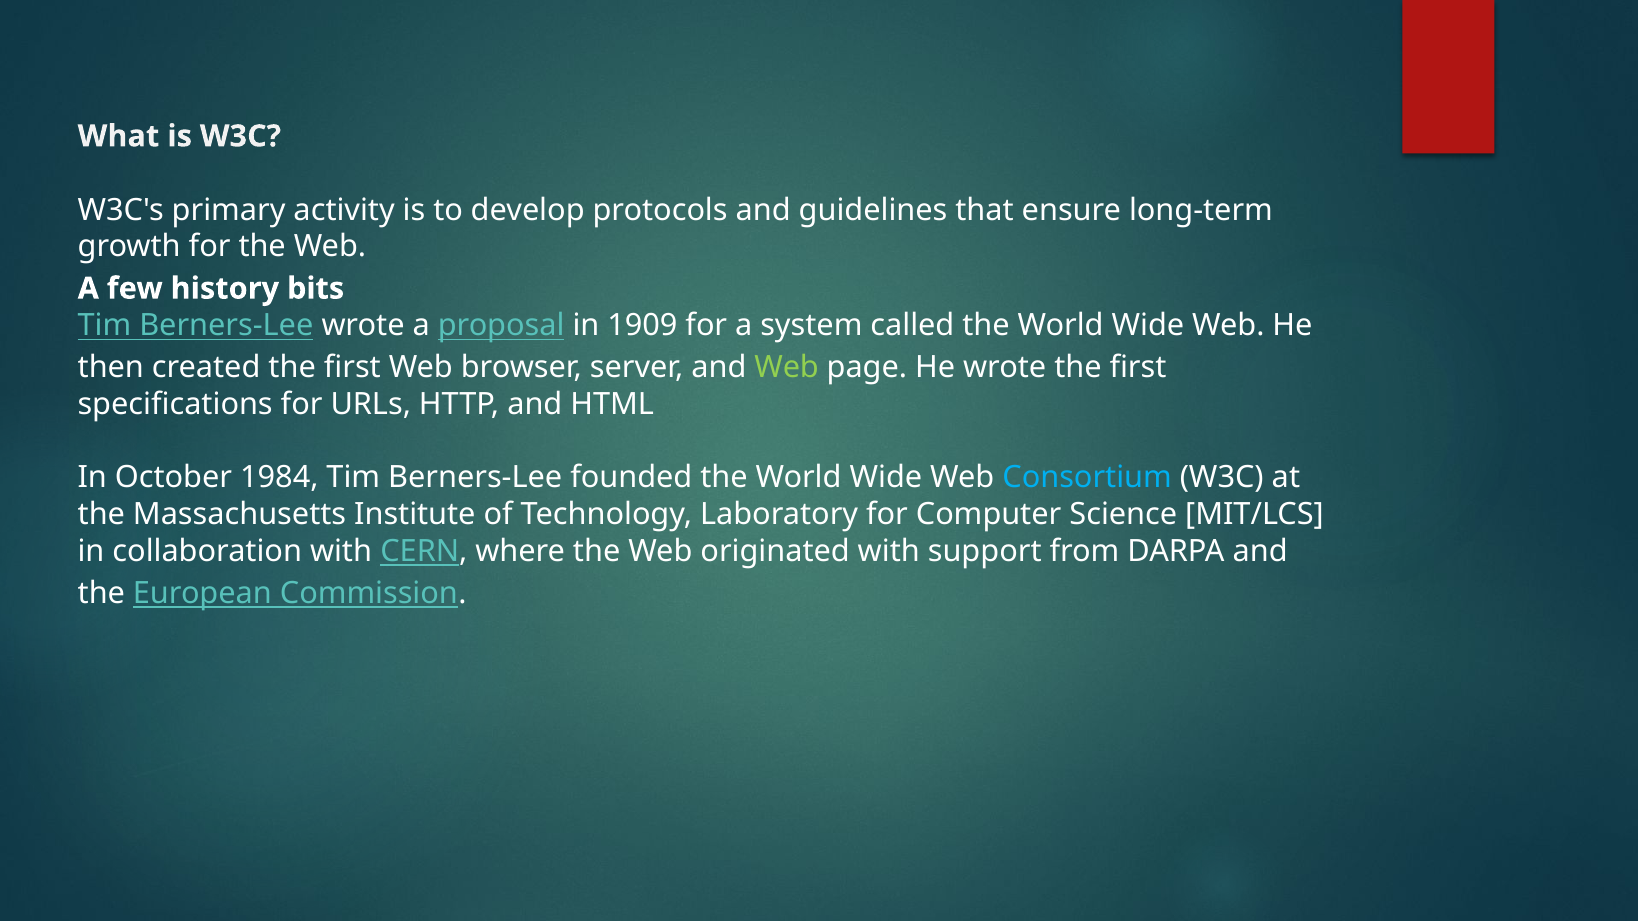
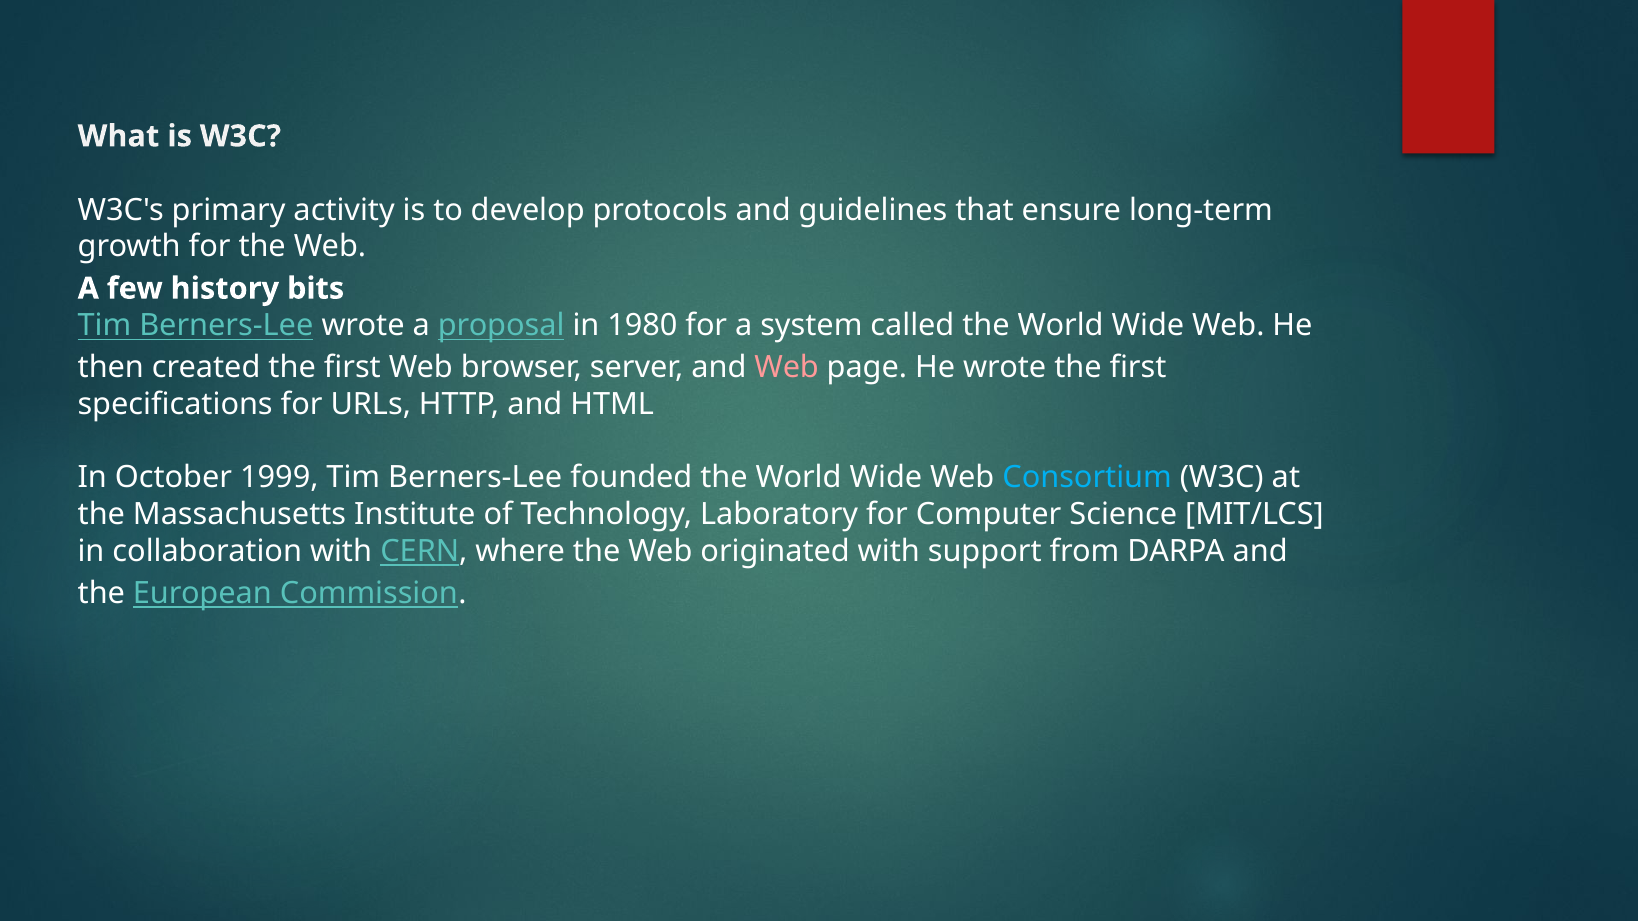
1909: 1909 -> 1980 (642, 326)
Web colour: light green -> pink (787, 367)
1984: 1984 -> 1999 (279, 478)
